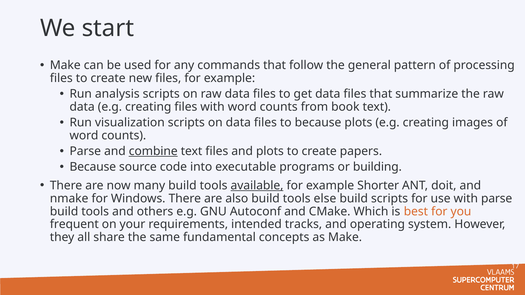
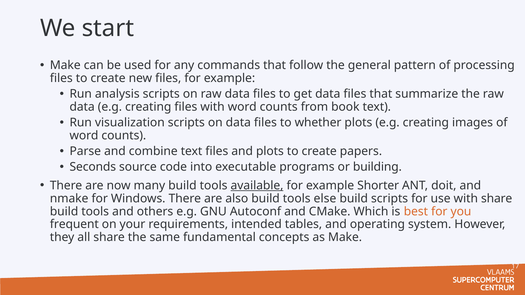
to because: because -> whether (318, 123)
combine underline: present -> none (153, 151)
Because: Because -> Seconds (93, 167)
with parse: parse -> share (497, 199)
tracks: tracks -> tables (303, 225)
